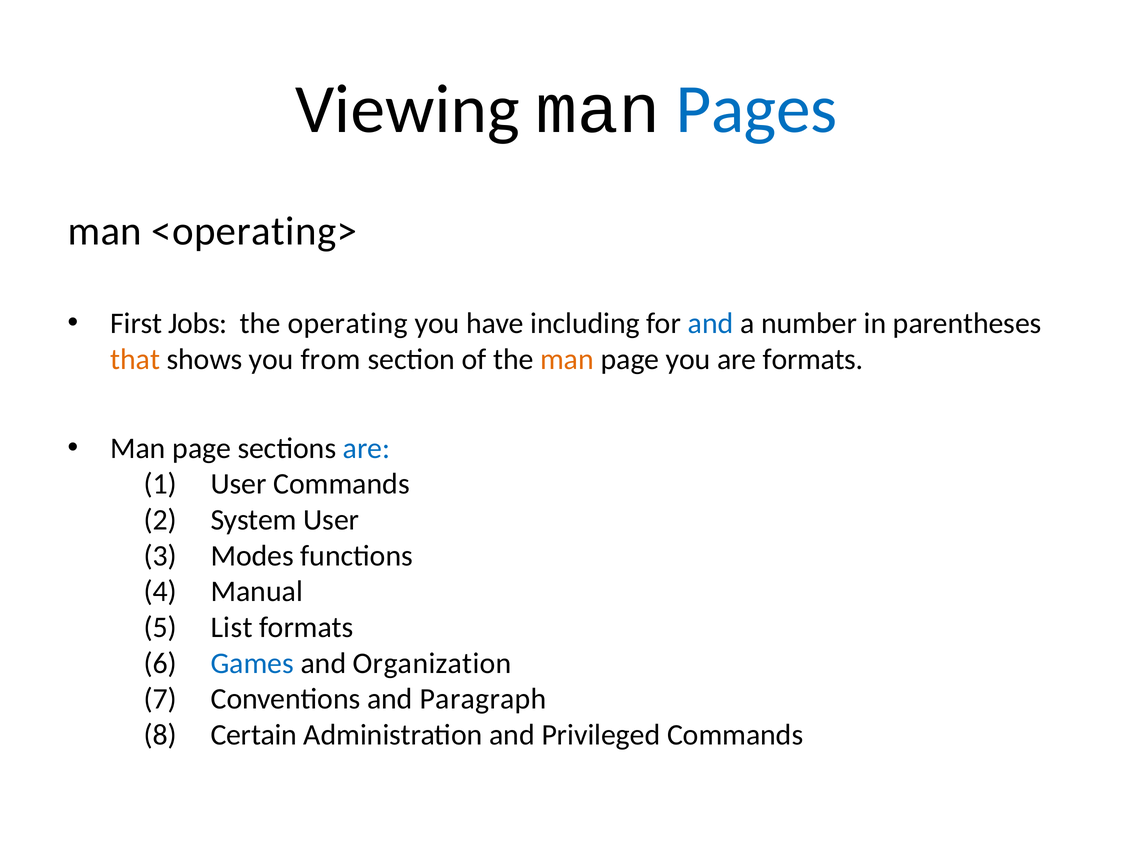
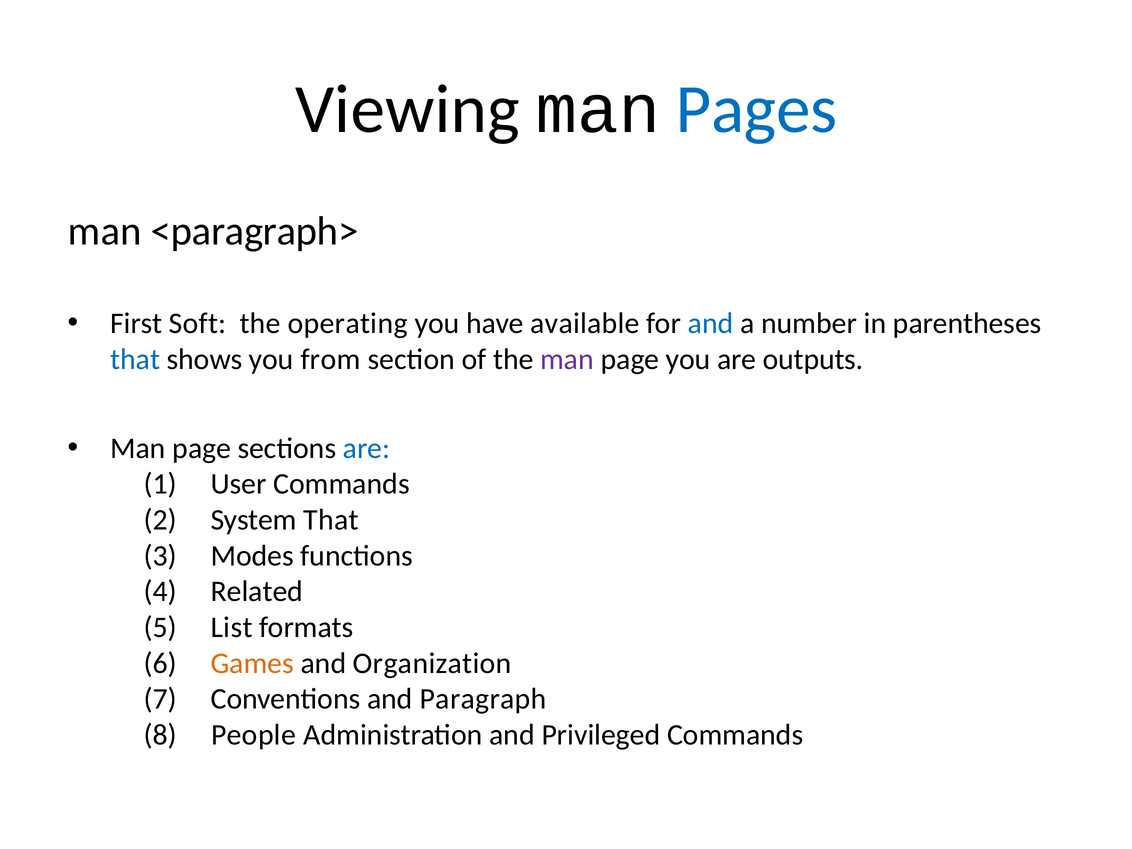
<operating>: <operating> -> <paragraph> (255, 231)
Jobs: Jobs -> Soft (197, 323)
including: including -> available (585, 323)
that colour: orange -> blue (135, 359)
man colour: orange -> purple (567, 359)
are formats: formats -> outputs (813, 359)
System User: User -> That (331, 520)
Manual: Manual -> Related (257, 592)
Games colour: blue -> orange (252, 663)
Certain: Certain -> People (254, 735)
